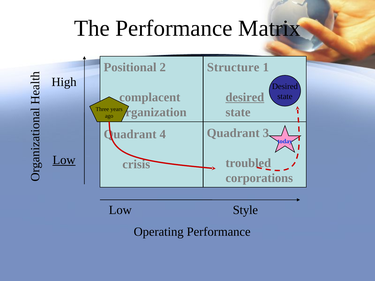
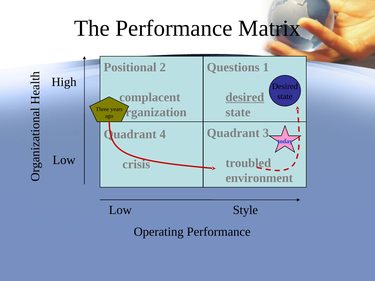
Structure: Structure -> Questions (233, 67)
Low underline: present -> none (64, 160)
corporations: corporations -> environment (259, 178)
